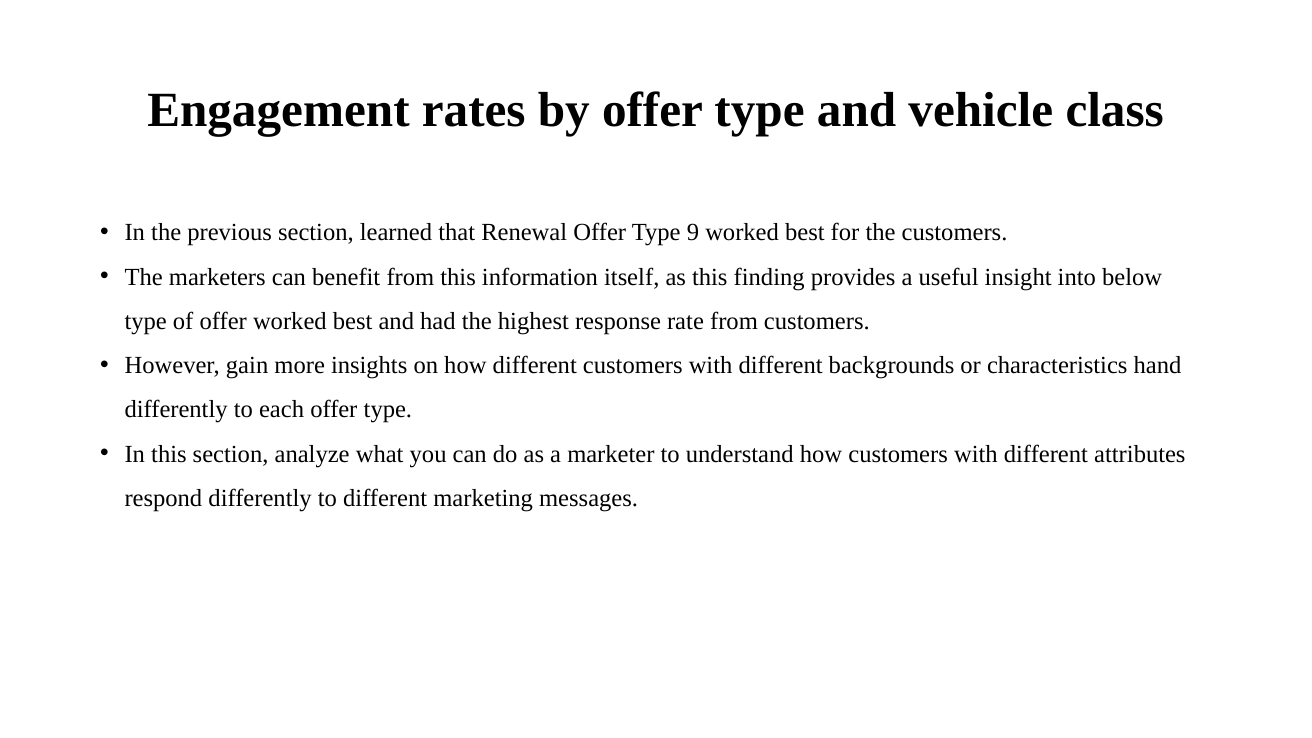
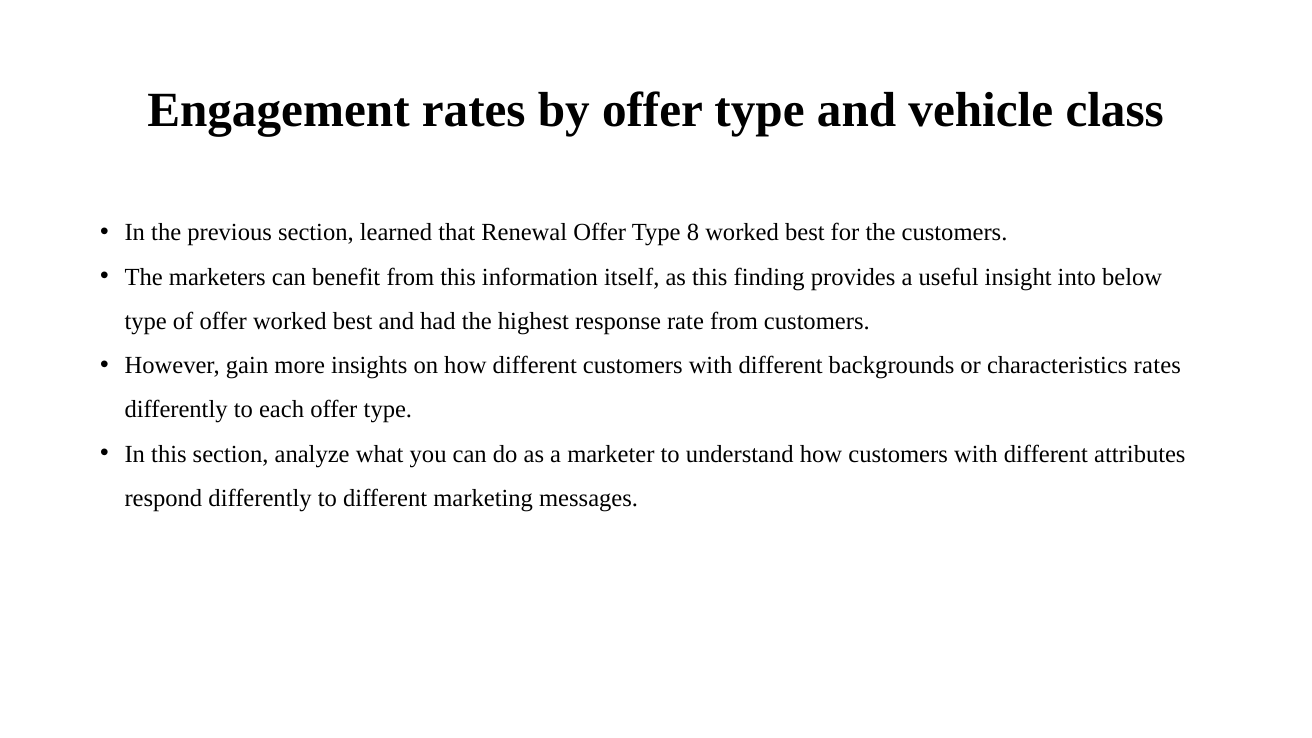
9: 9 -> 8 (693, 233)
characteristics hand: hand -> rates (1157, 365)
